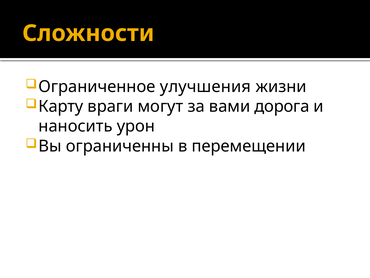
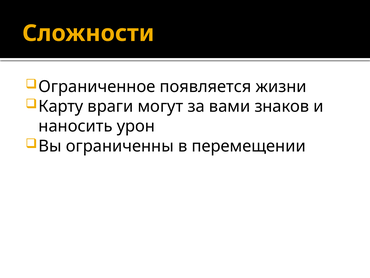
улучшения: улучшения -> появляется (206, 87)
дорога: дорога -> знаков (282, 106)
